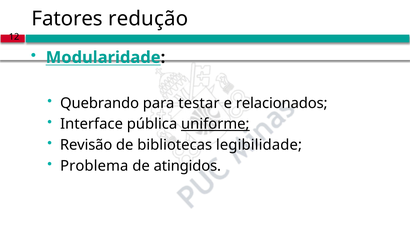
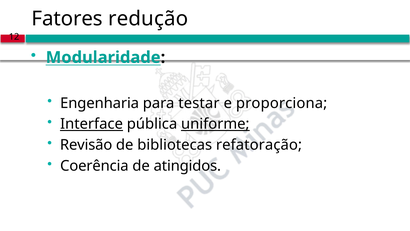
Quebrando: Quebrando -> Engenharia (100, 103)
relacionados: relacionados -> proporciona (282, 103)
Interface underline: none -> present (92, 124)
legibilidade: legibilidade -> refatoração (259, 145)
Problema: Problema -> Coerência (94, 166)
